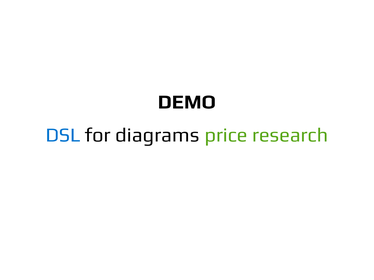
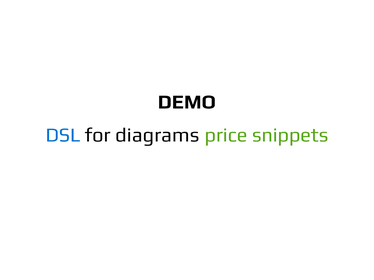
research: research -> snippets (290, 135)
